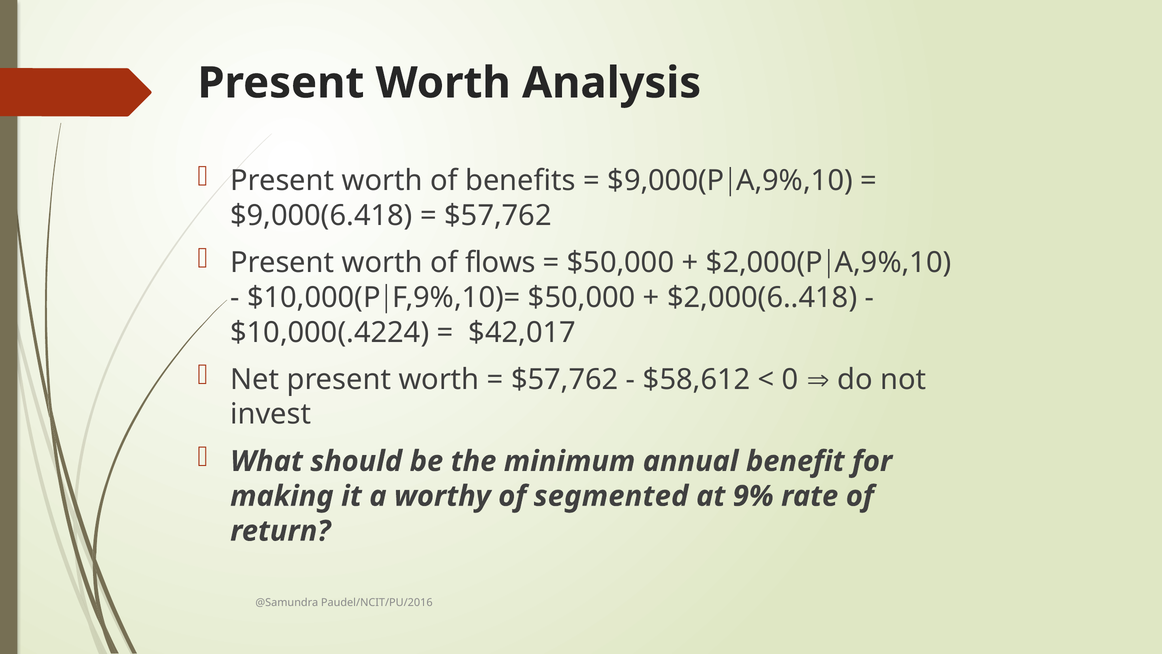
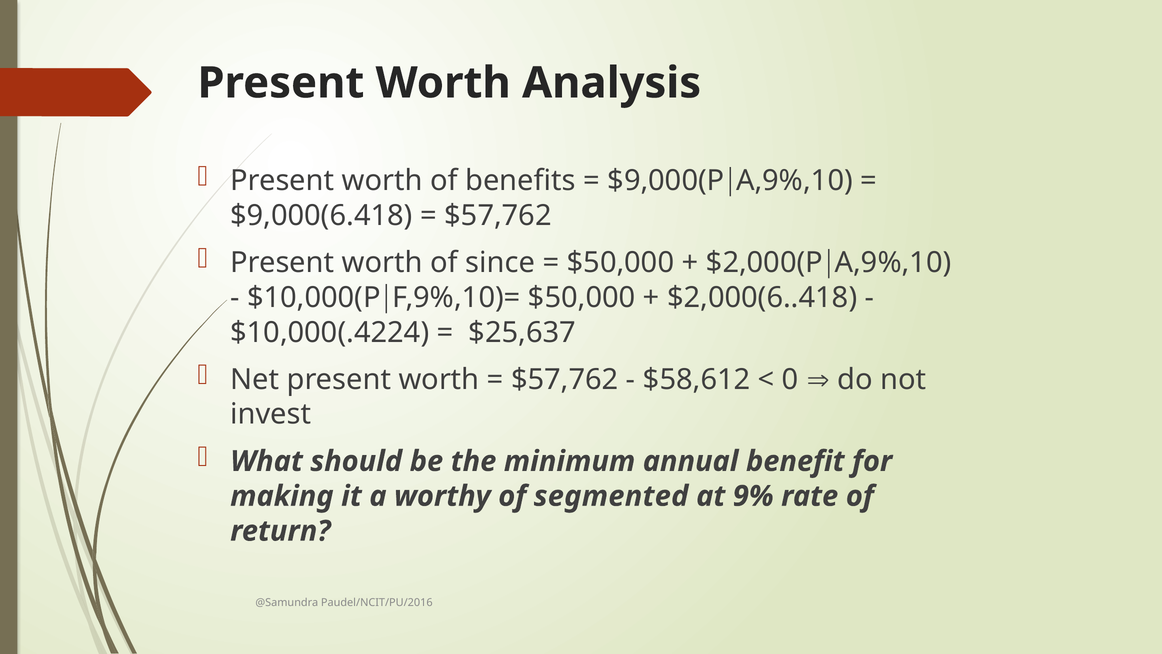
flows: flows -> since (500, 263)
$42,017: $42,017 -> $25,637 (522, 332)
